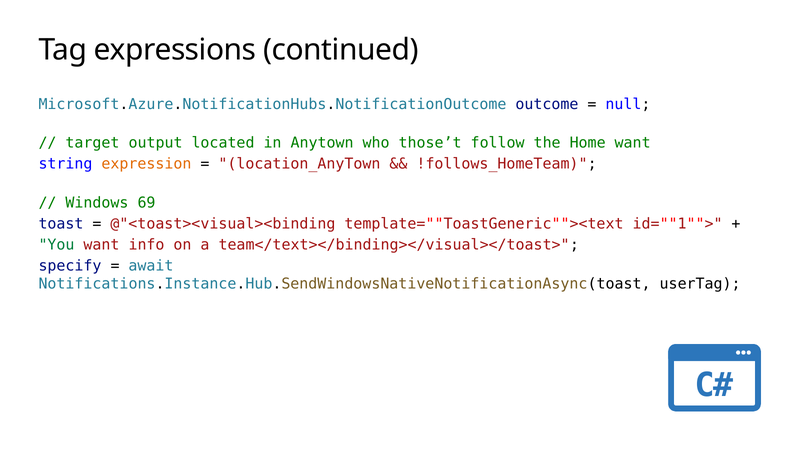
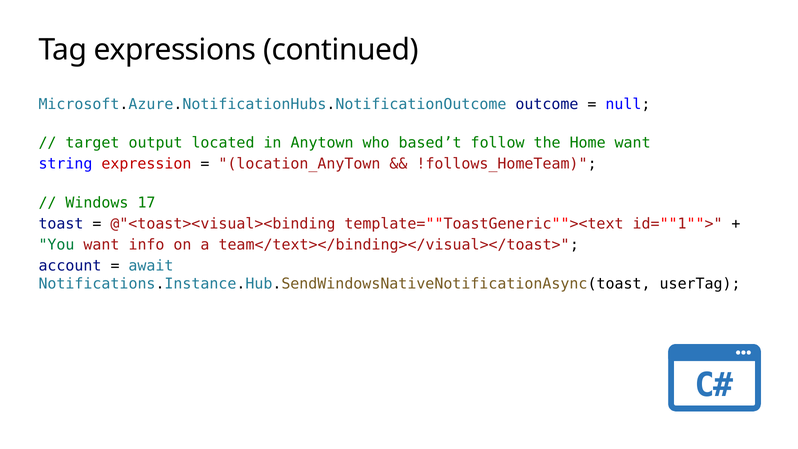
those’t: those’t -> based’t (430, 143)
expression colour: orange -> red (146, 164)
69: 69 -> 17 (147, 203)
specify: specify -> account (70, 266)
